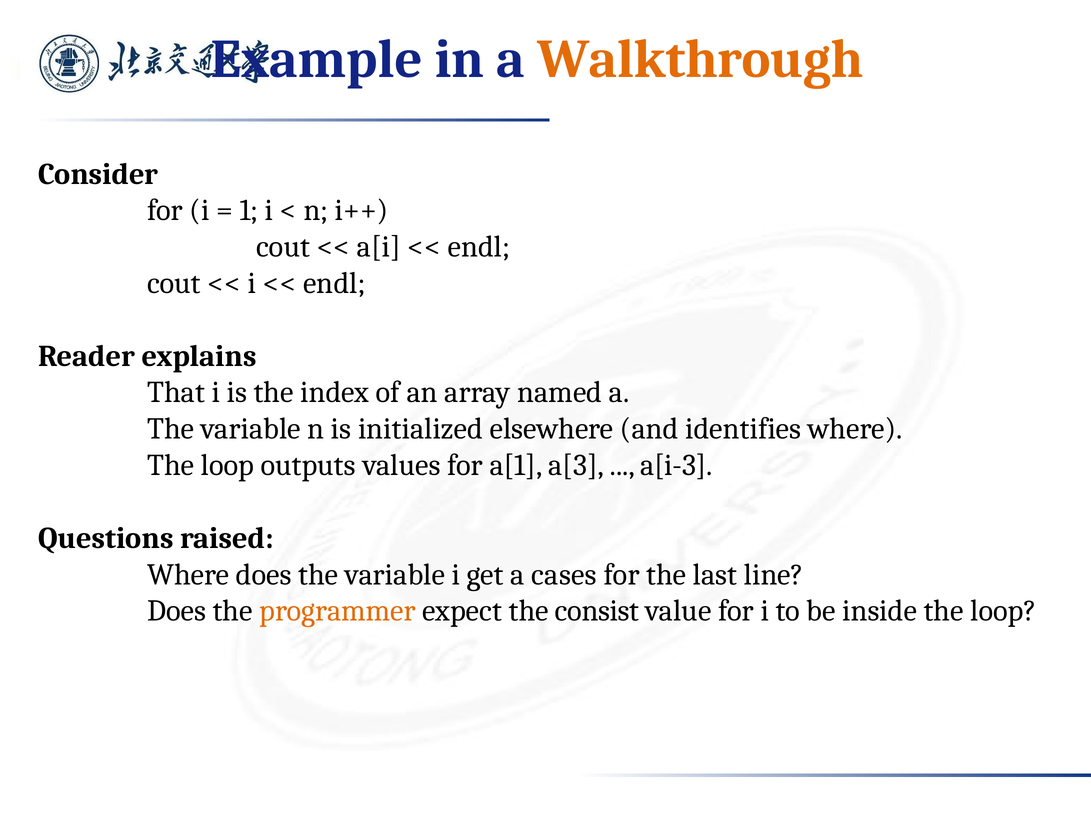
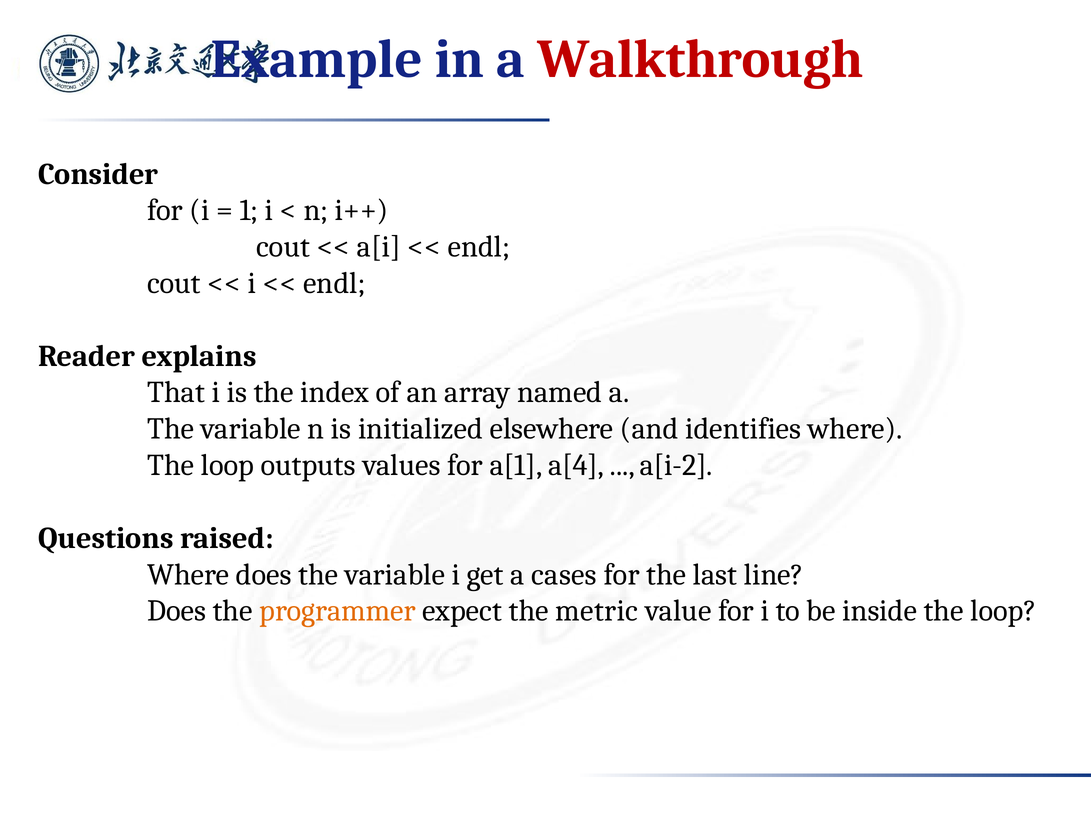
Walkthrough colour: orange -> red (700, 59)
a[3: a[3 -> a[4 (576, 465)
a[i-3: a[i-3 -> a[i-2 (676, 465)
consist: consist -> metric (597, 610)
